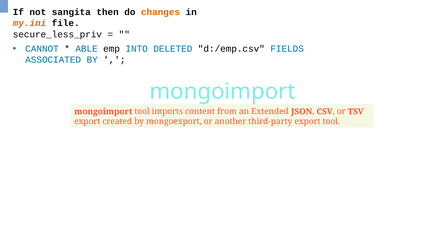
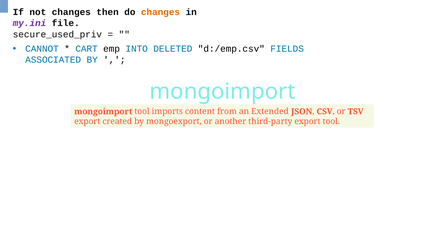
not sangita: sangita -> changes (71, 12)
my.ini colour: orange -> purple (30, 23)
secure_less_priv: secure_less_priv -> secure_used_priv (57, 34)
ABLE: ABLE -> CART (87, 49)
